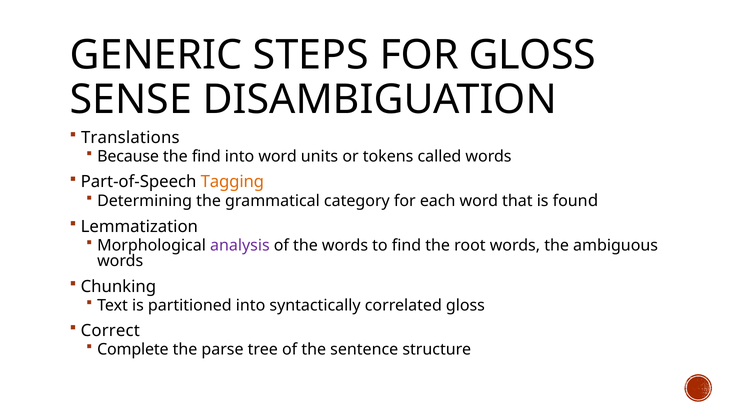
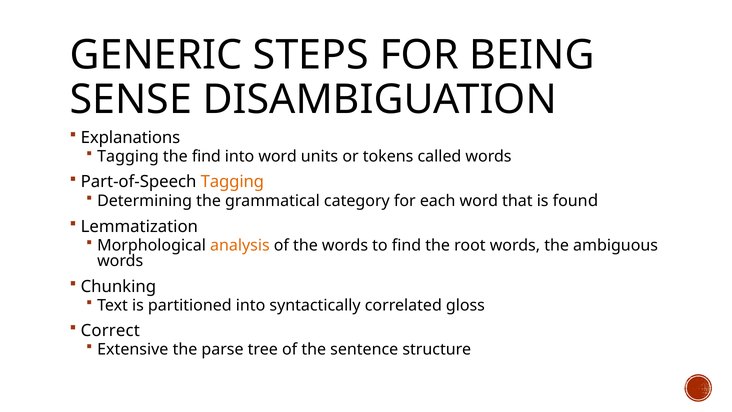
FOR GLOSS: GLOSS -> BEING (532, 55)
Translations: Translations -> Explanations (130, 138)
Because: Because -> Tagging (128, 156)
analysis colour: purple -> orange (240, 245)
Complete: Complete -> Extensive (133, 349)
